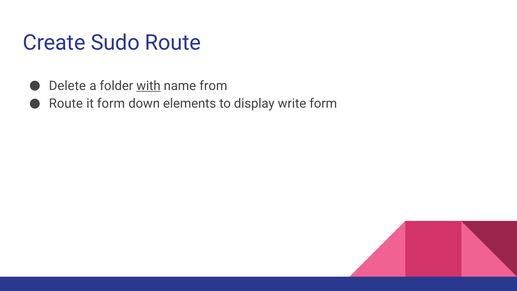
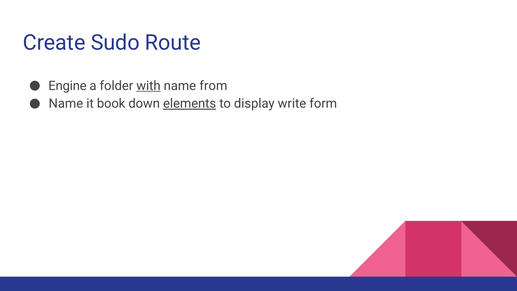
Delete: Delete -> Engine (68, 86)
Route: Route -> Name (66, 104)
it form: form -> book (111, 104)
elements underline: none -> present (190, 104)
